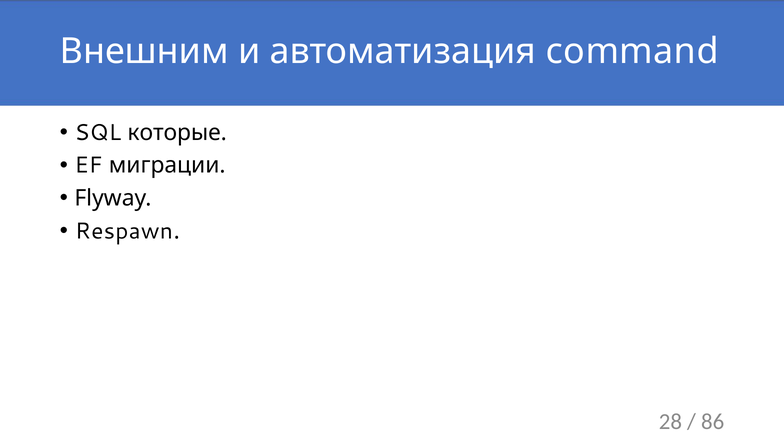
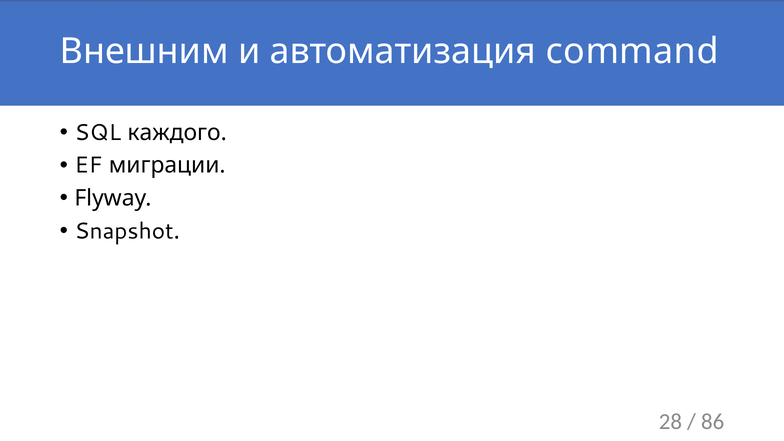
которые: которые -> каждого (177, 133)
Respawn: Respawn -> Snapshot (124, 231)
